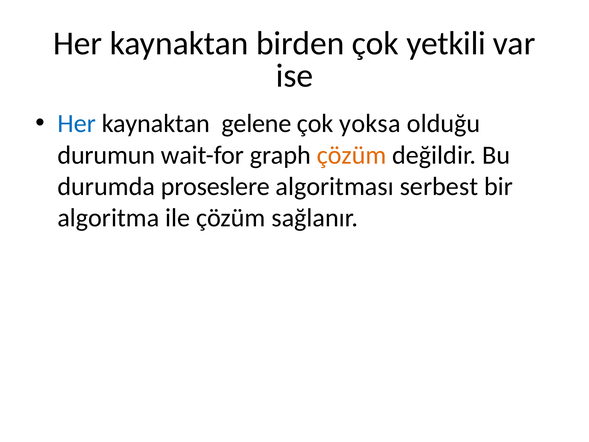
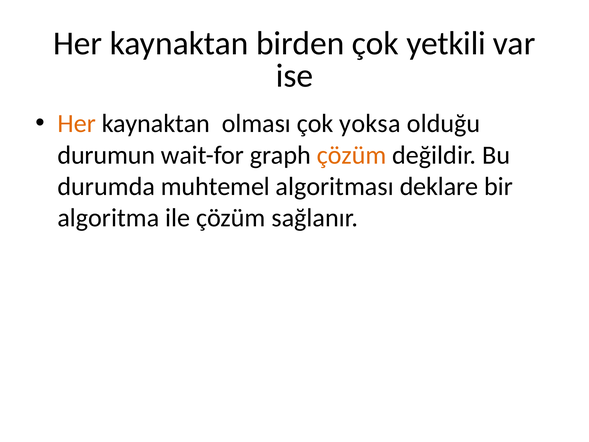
Her colour: blue -> orange (77, 124)
gelene: gelene -> olması (256, 124)
proseslere: proseslere -> muhtemel (215, 186)
serbest: serbest -> deklare (439, 186)
